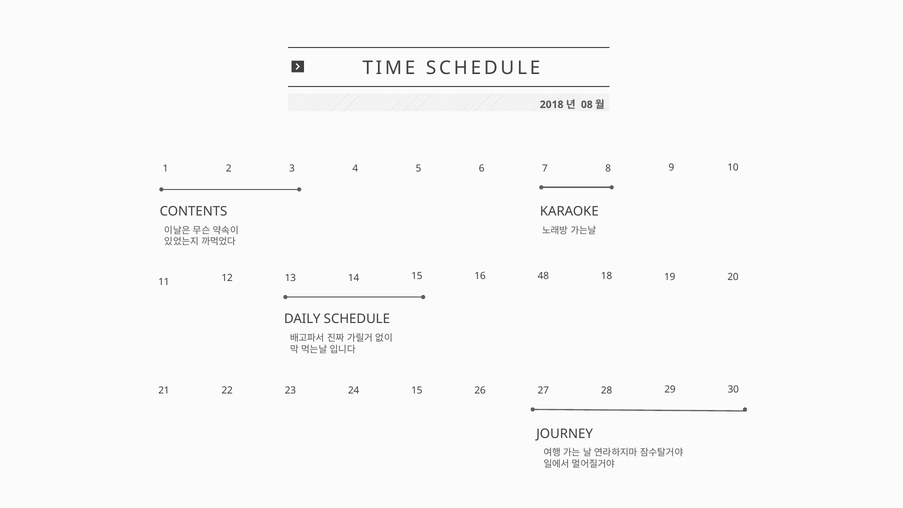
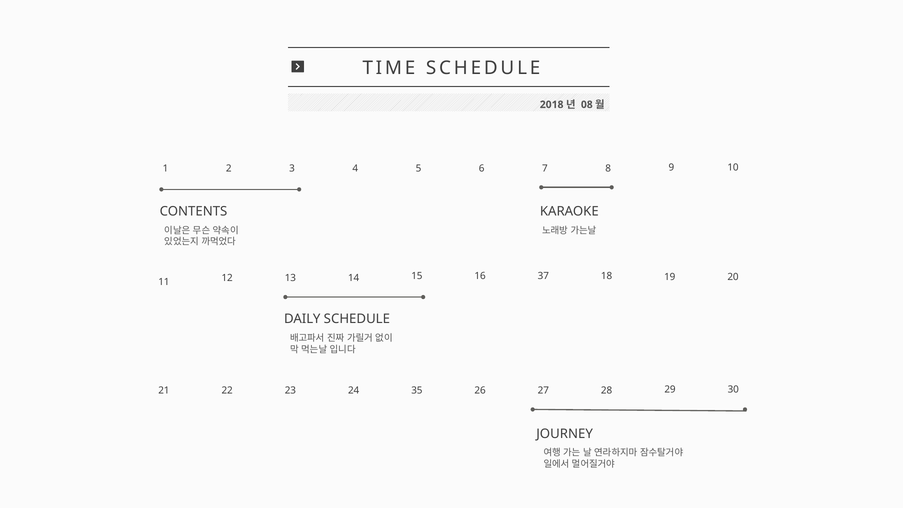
48: 48 -> 37 (543, 276)
24 15: 15 -> 35 (417, 391)
